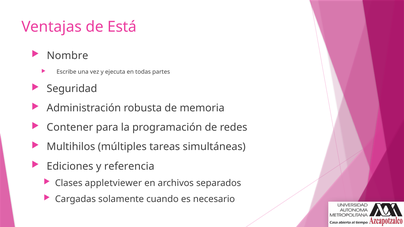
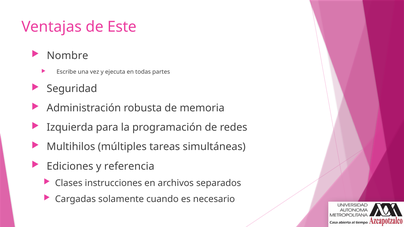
Está: Está -> Este (122, 27)
Contener: Contener -> Izquierda (70, 128)
appletviewer: appletviewer -> instrucciones (113, 183)
